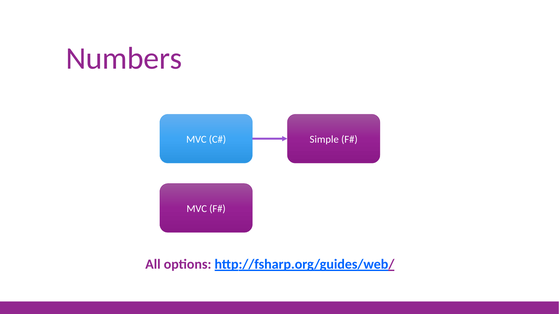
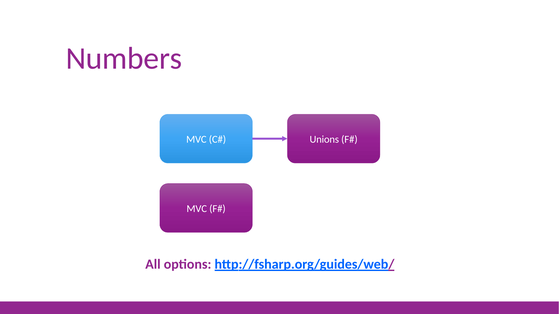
Simple: Simple -> Unions (324, 140)
